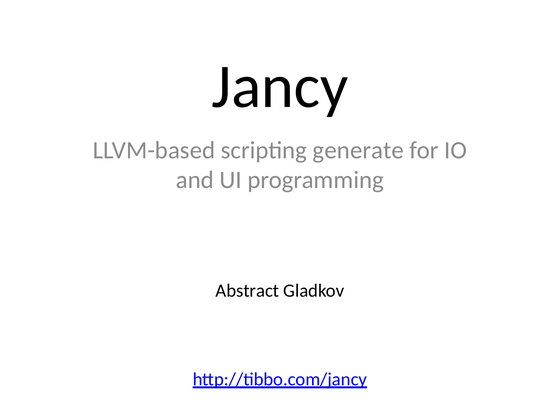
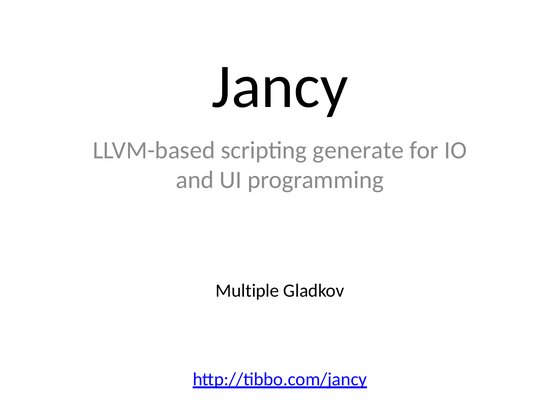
Abstract: Abstract -> Multiple (247, 291)
